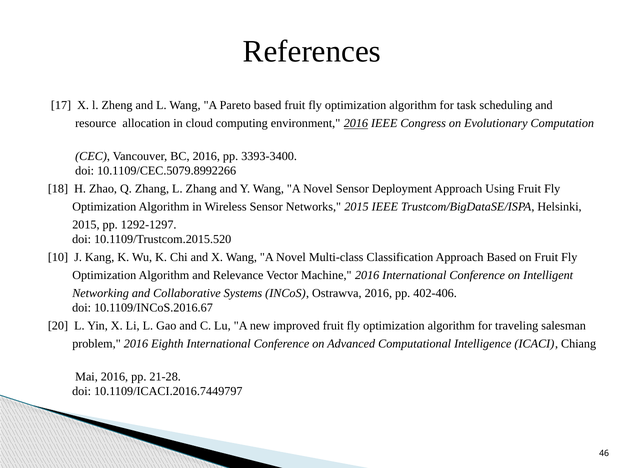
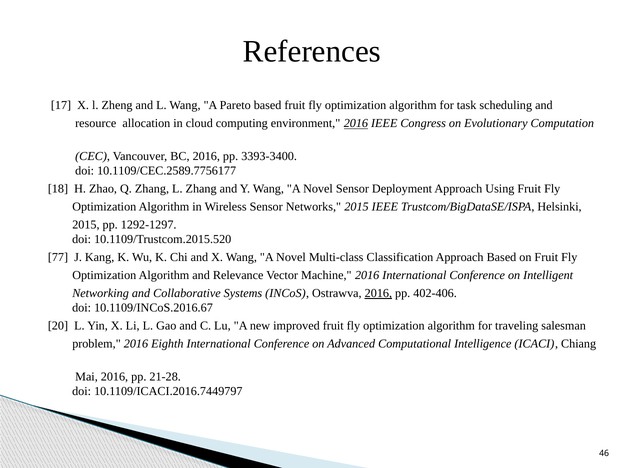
10.1109/CEC.5079.8992266: 10.1109/CEC.5079.8992266 -> 10.1109/CEC.2589.7756177 (167, 171)
10: 10 -> 77 (58, 257)
2016 underline: none -> present (378, 293)
